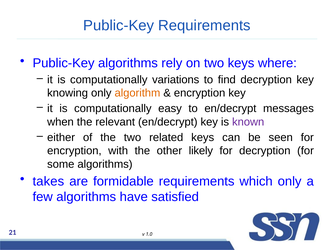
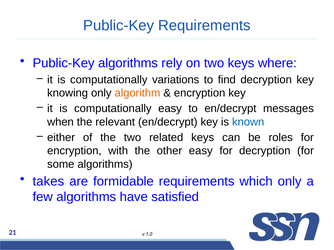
known colour: purple -> blue (248, 122)
seen: seen -> roles (281, 138)
other likely: likely -> easy (201, 151)
